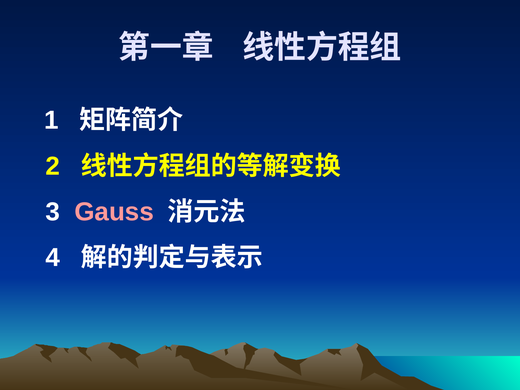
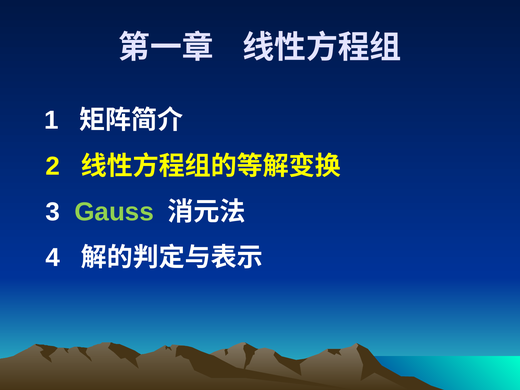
Gauss colour: pink -> light green (114, 212)
